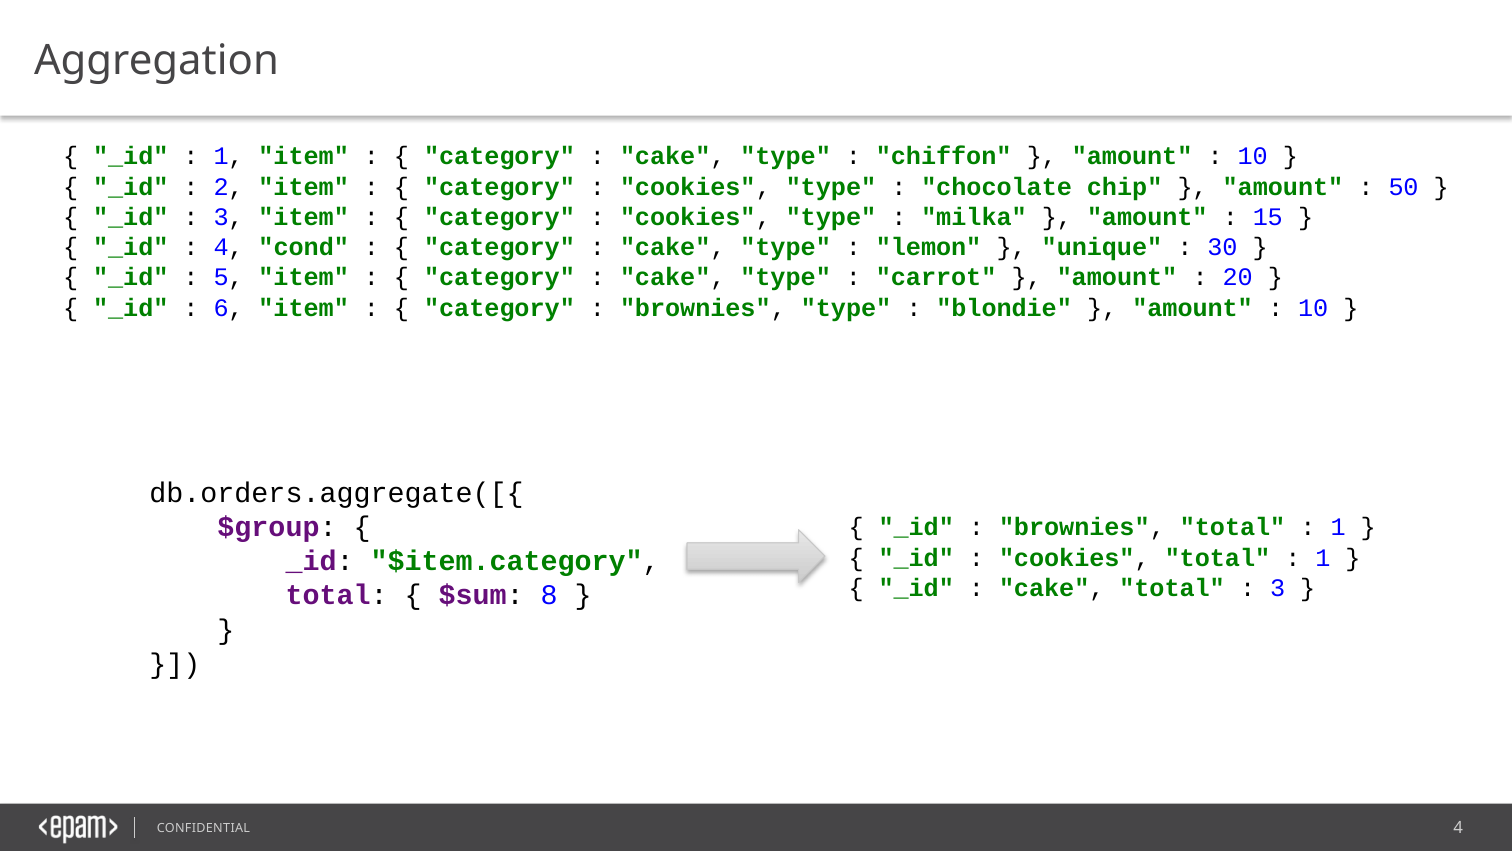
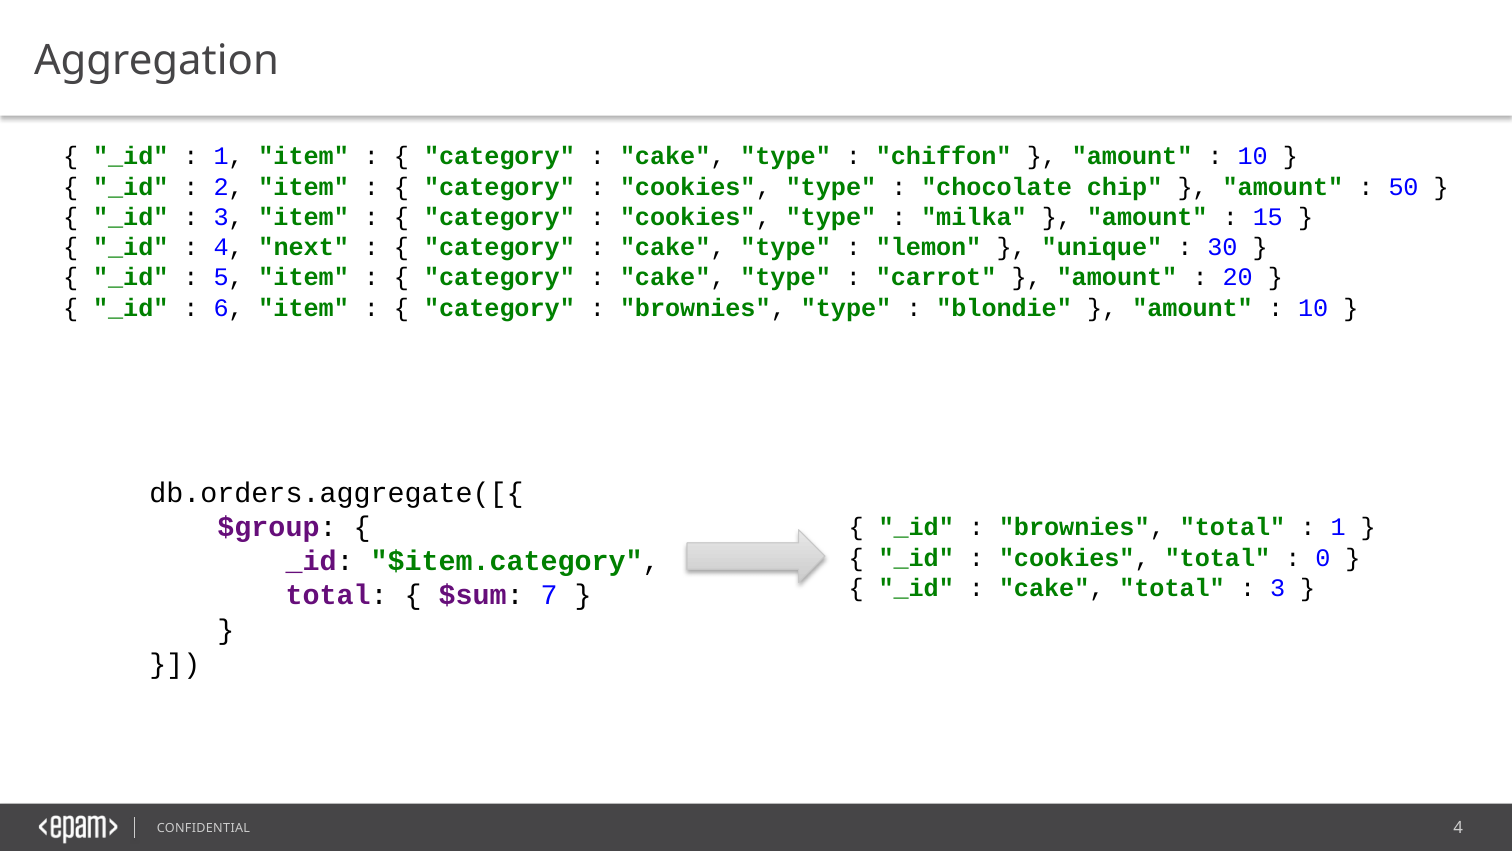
cond: cond -> next (304, 247)
1: 1 -> 0 (1323, 557)
8: 8 -> 7 (549, 595)
